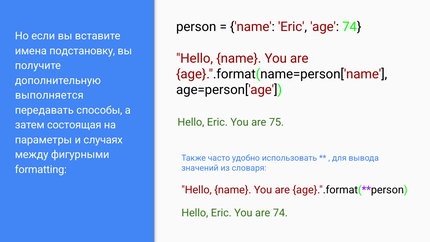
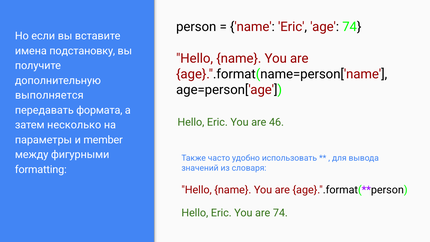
способы: способы -> формата (99, 110)
75: 75 -> 46 (276, 122)
состоящая: состоящая -> несколько (74, 125)
случаях: случаях -> member (103, 140)
